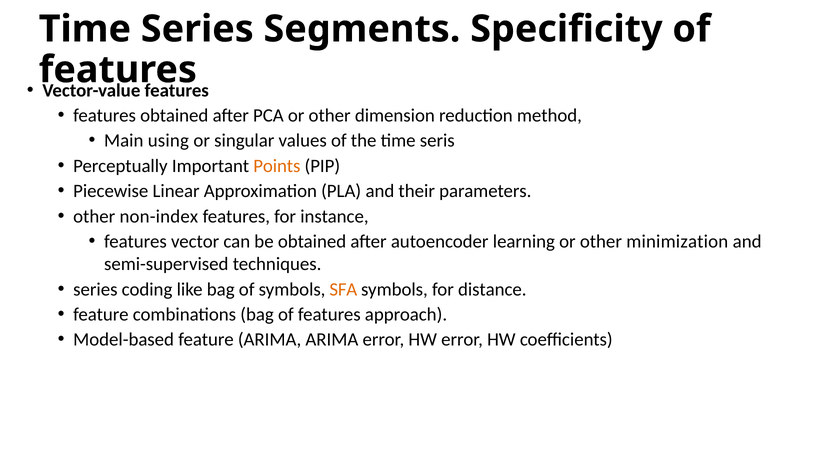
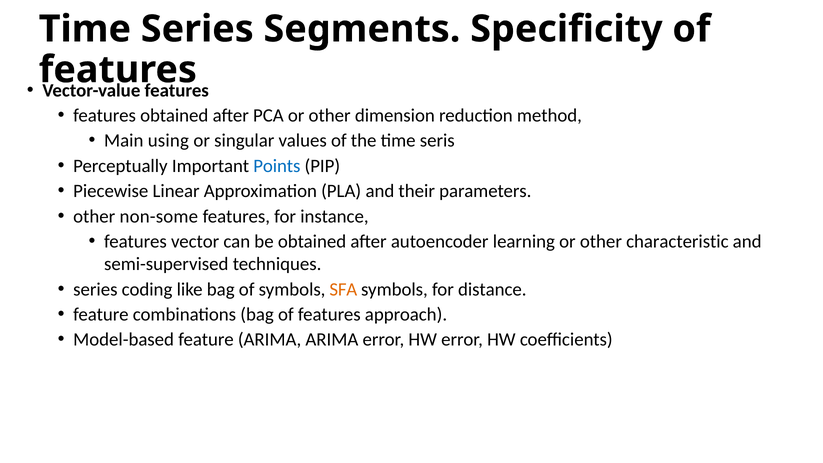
Points colour: orange -> blue (277, 166)
non-index: non-index -> non-some (159, 216)
minimization: minimization -> characteristic (677, 242)
